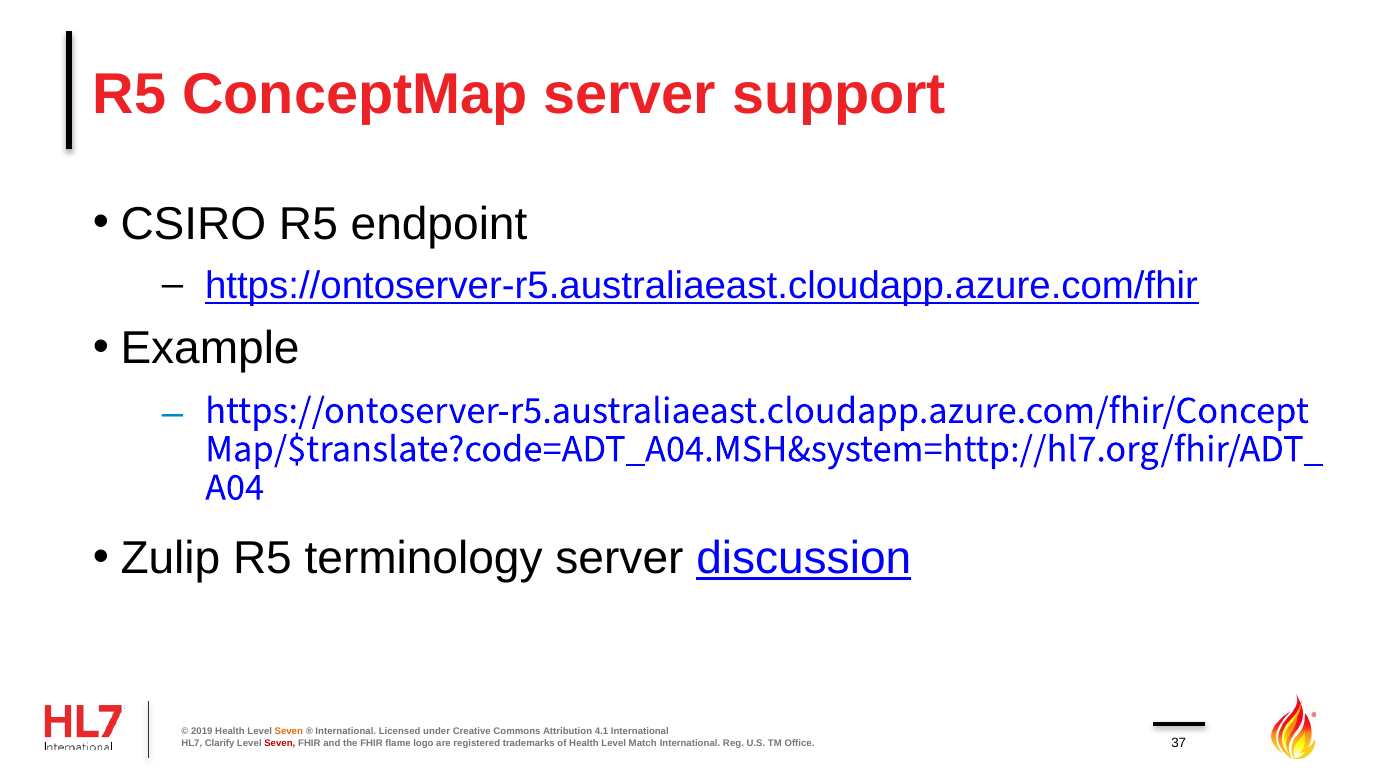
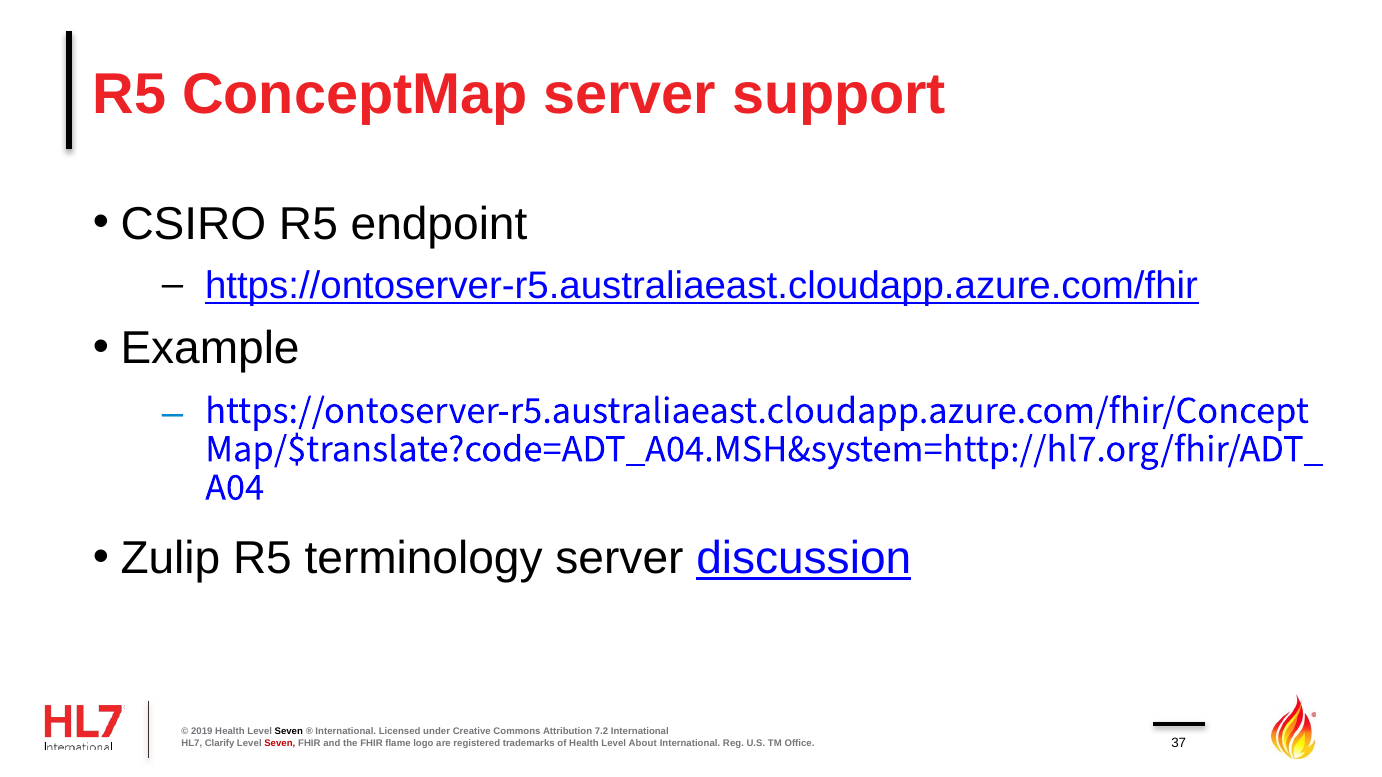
Seven colour: orange -> black (289, 732)
4.1: 4.1 -> 7.2 (602, 732)
Match: Match -> About (643, 743)
